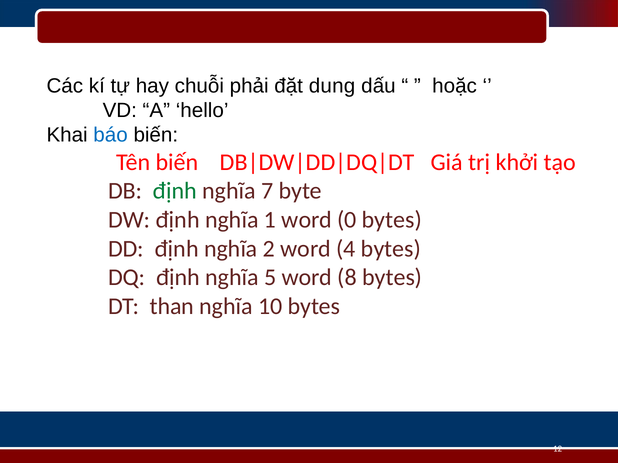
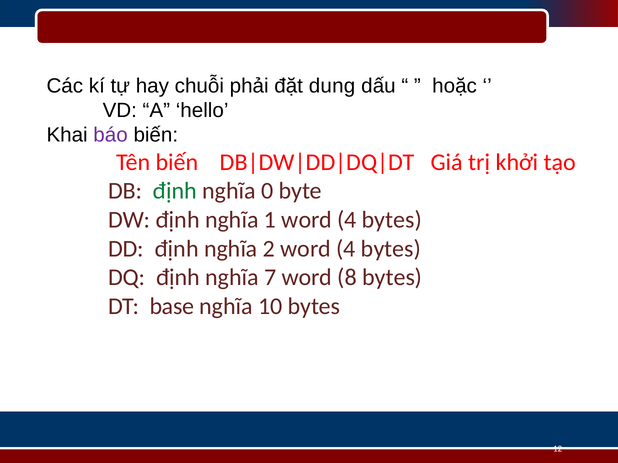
báo colour: blue -> purple (111, 135)
7: 7 -> 0 (267, 191)
1 word 0: 0 -> 4 (347, 220)
5: 5 -> 7 (270, 278)
than: than -> base (172, 307)
